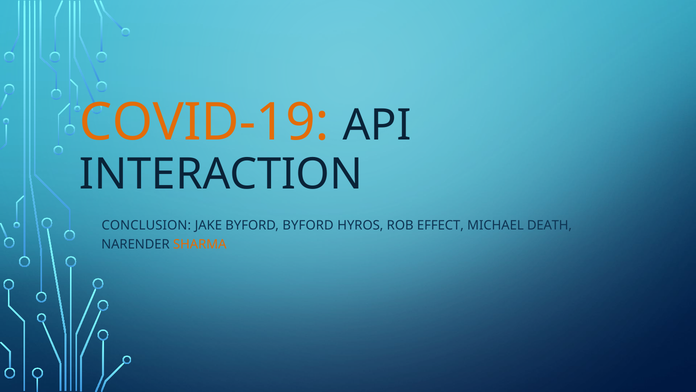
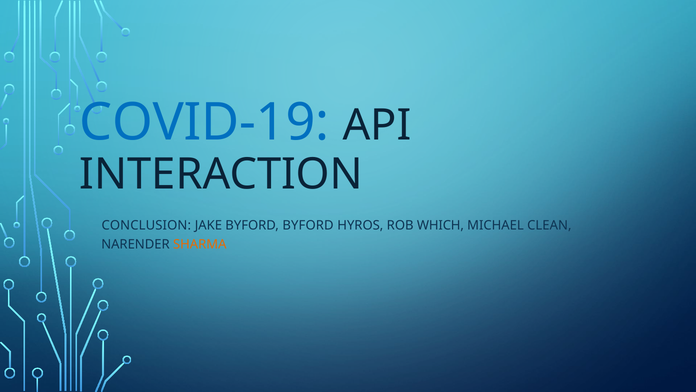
COVID-19 colour: orange -> blue (204, 122)
EFFECT: EFFECT -> WHICH (440, 225)
DEATH: DEATH -> CLEAN (549, 225)
